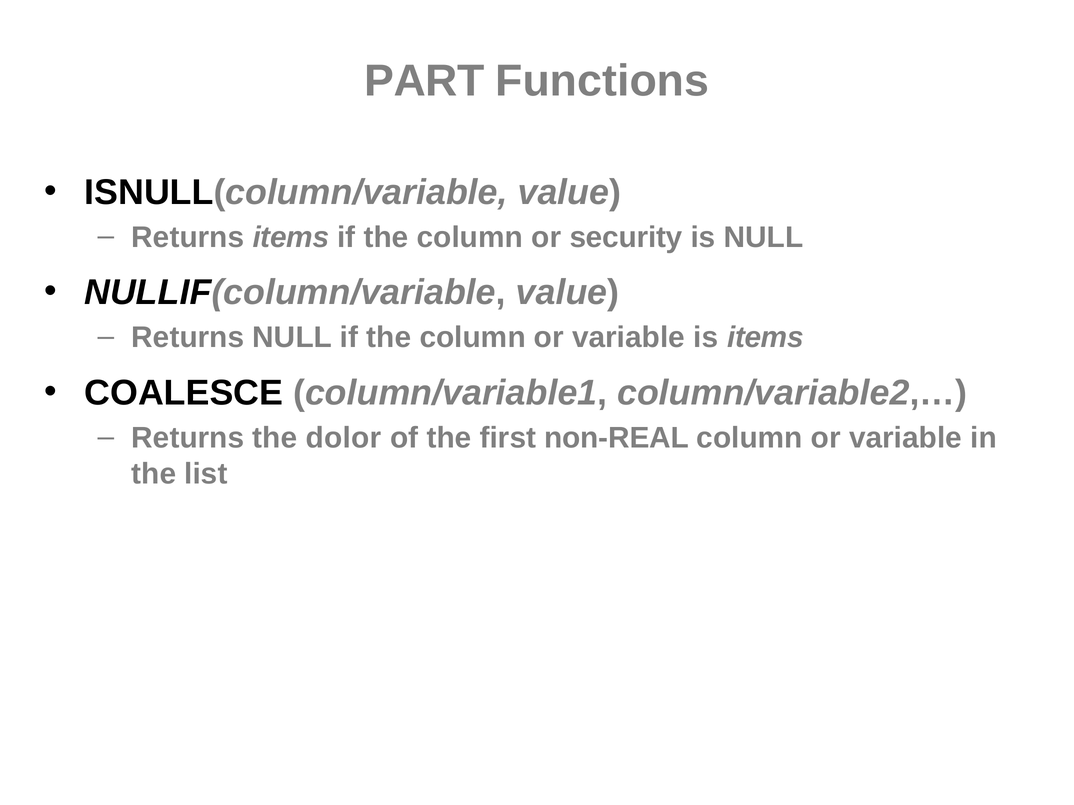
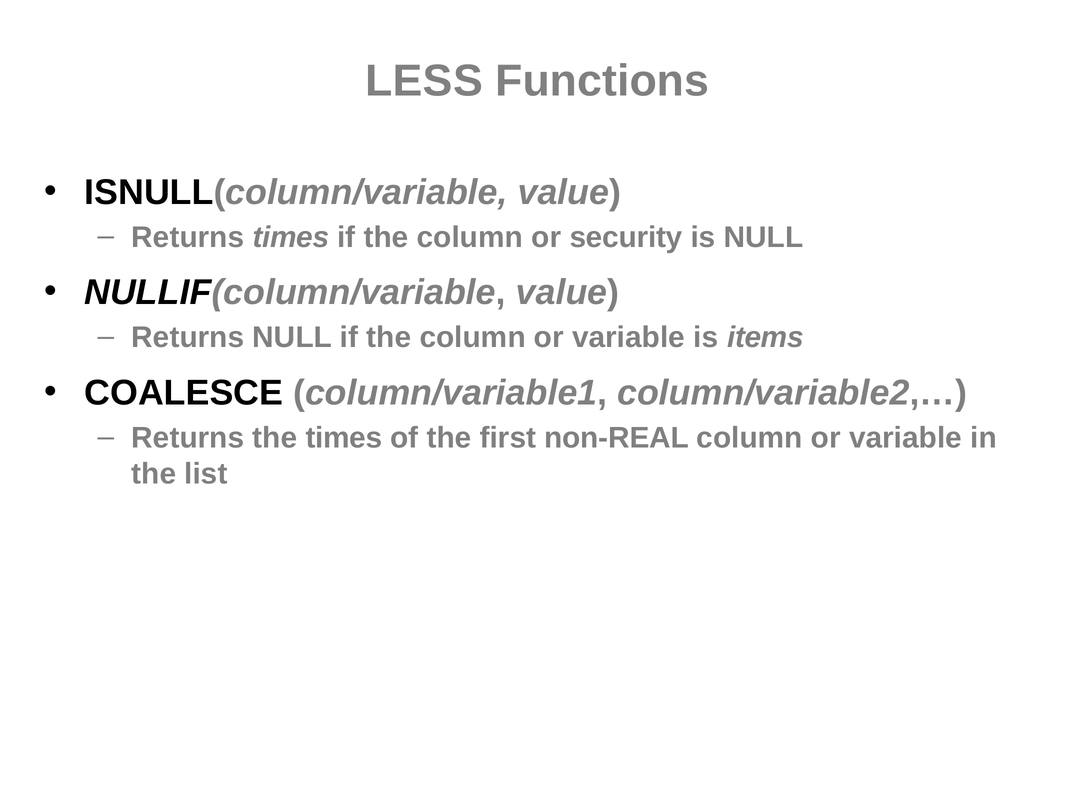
PART: PART -> LESS (424, 81)
Returns items: items -> times (291, 237)
the dolor: dolor -> times (344, 438)
